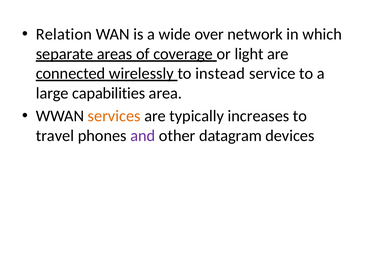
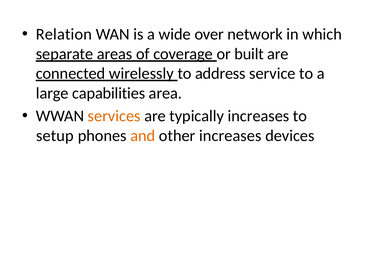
light: light -> built (249, 54)
instead: instead -> address (220, 73)
travel: travel -> setup (55, 135)
and colour: purple -> orange (143, 135)
other datagram: datagram -> increases (230, 135)
